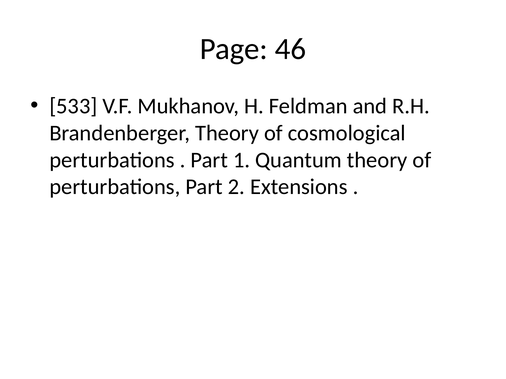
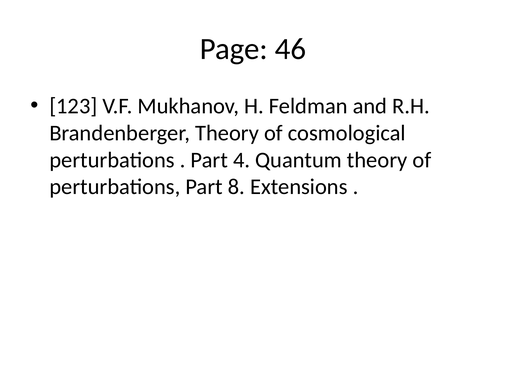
533: 533 -> 123 (73, 106)
1: 1 -> 4 (242, 160)
2: 2 -> 8 (236, 187)
